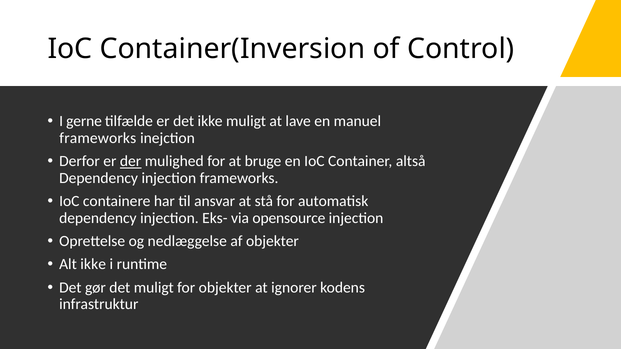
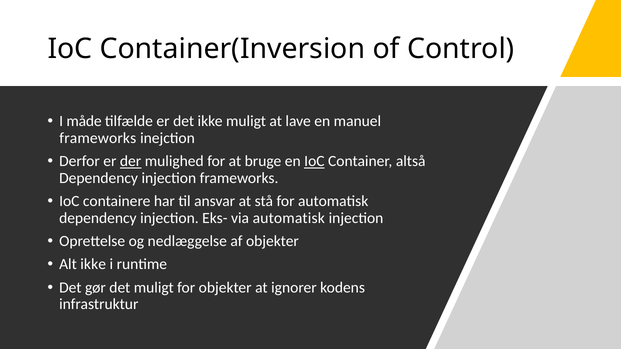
gerne: gerne -> måde (84, 121)
IoC underline: none -> present (314, 161)
via opensource: opensource -> automatisk (289, 218)
